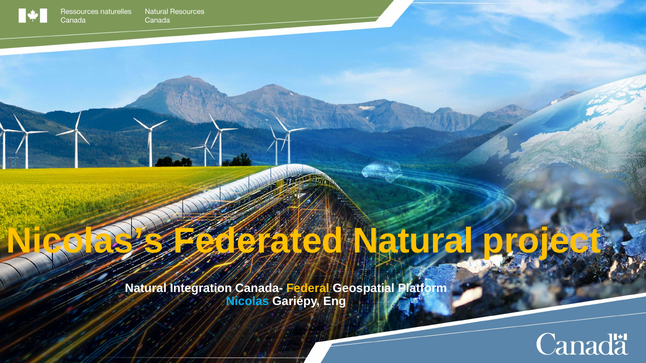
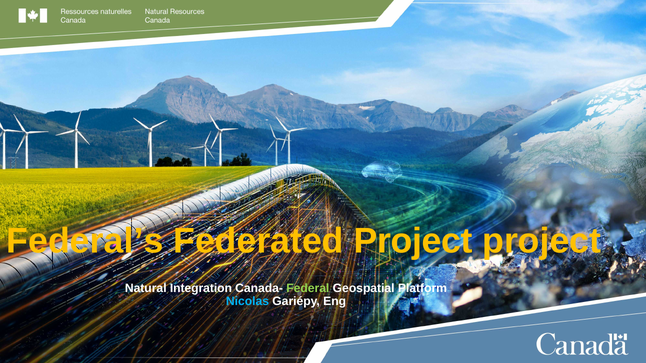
Nicolas’s: Nicolas’s -> Federal’s (85, 241)
Federated Natural: Natural -> Project (413, 241)
Federal colour: yellow -> light green (308, 289)
